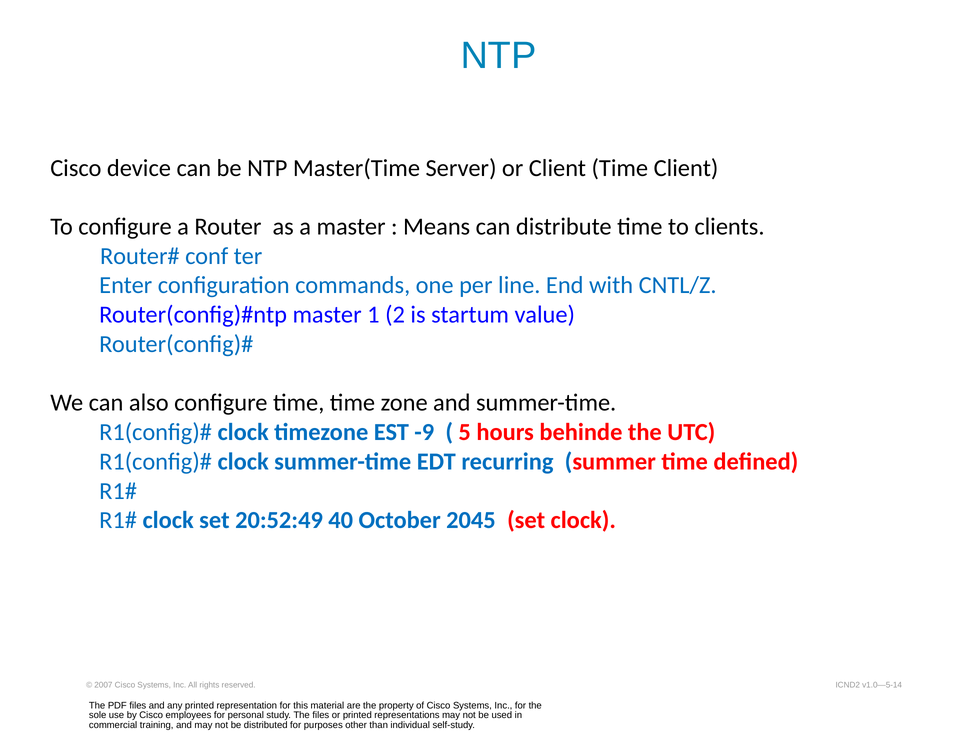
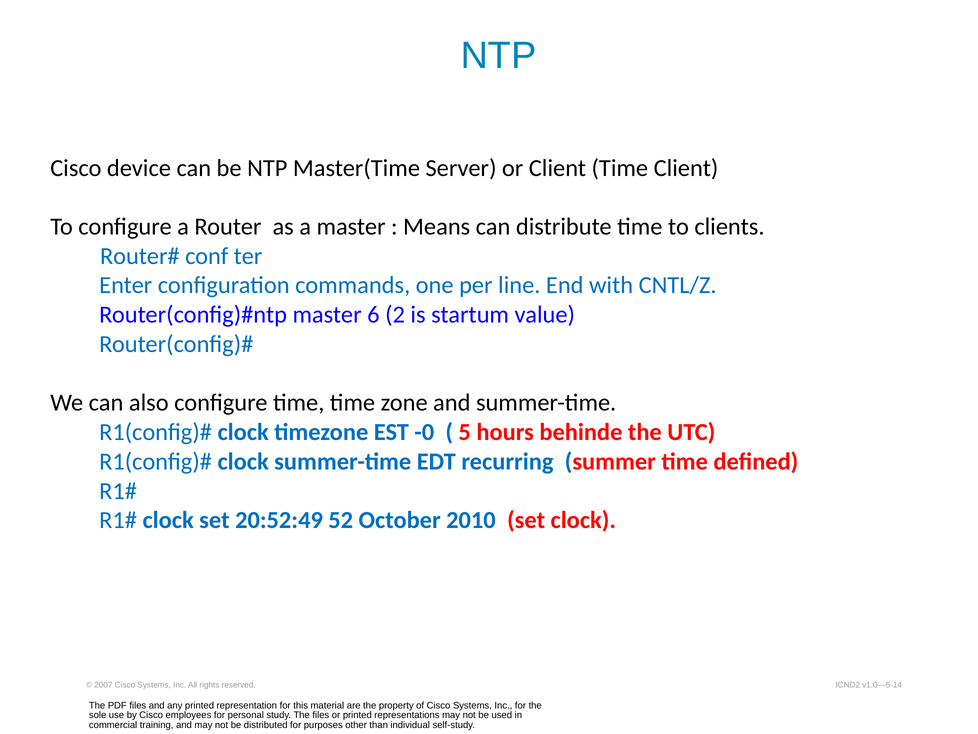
1: 1 -> 6 (373, 315)
-9: -9 -> -0 (424, 432)
40: 40 -> 52 (341, 520)
2045: 2045 -> 2010 (471, 520)
